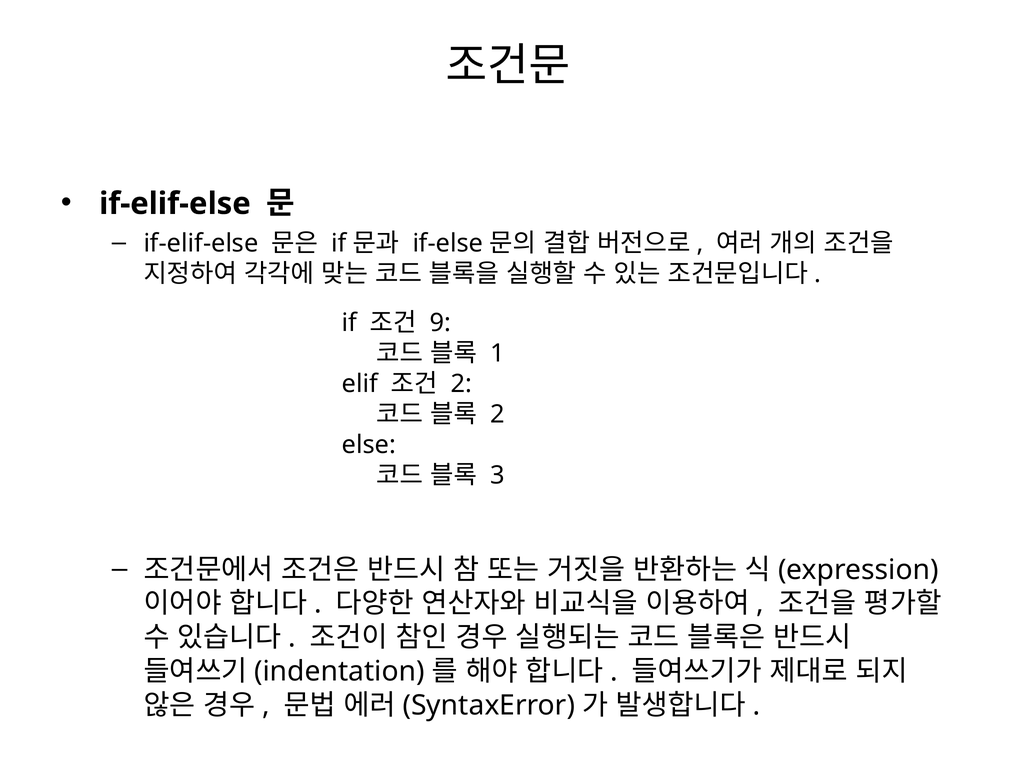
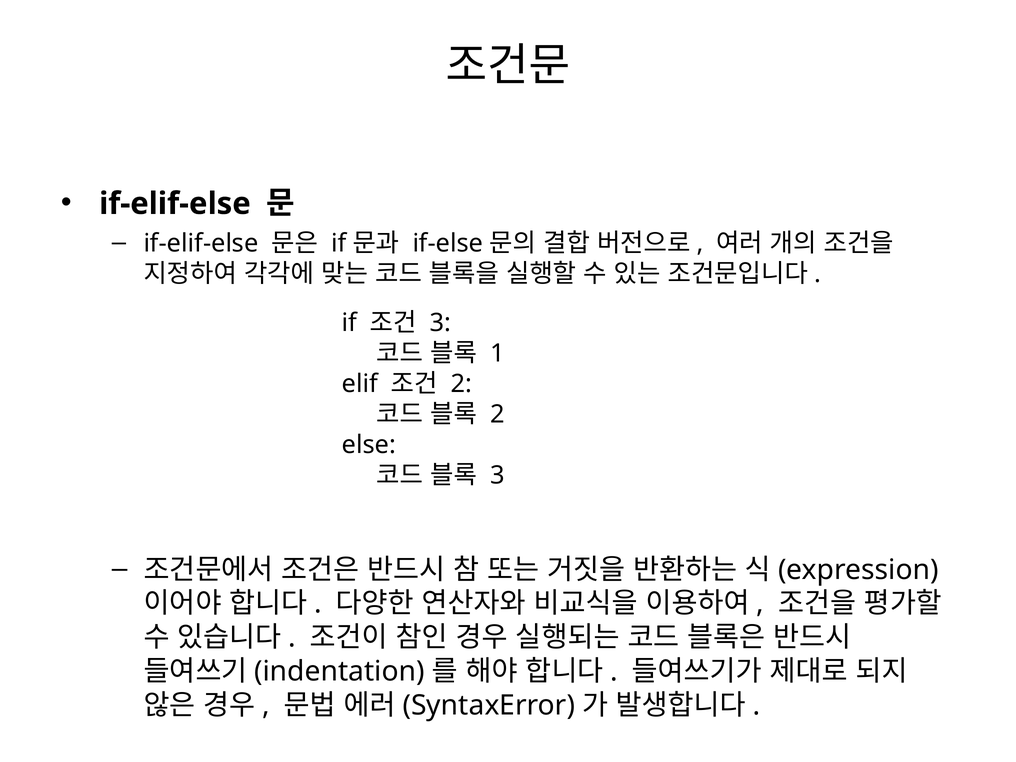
9: 9 -> 3 (440, 323)
